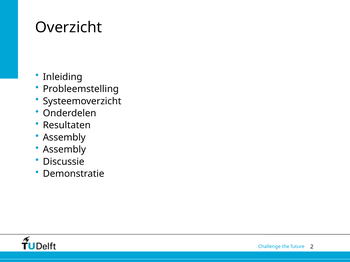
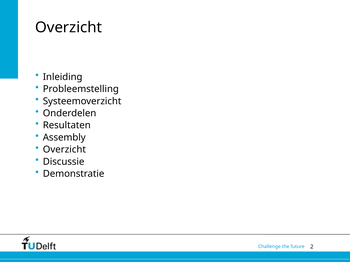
Assembly: Assembly -> Overzicht (64, 150)
